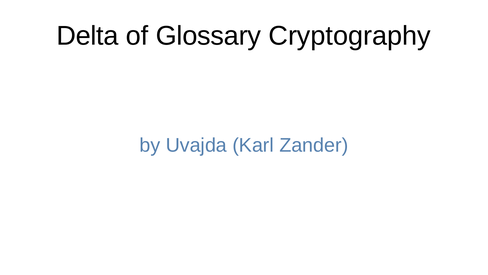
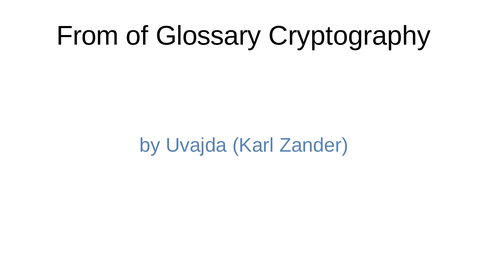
Delta: Delta -> From (88, 36)
